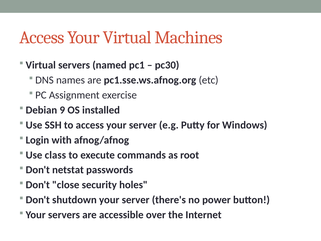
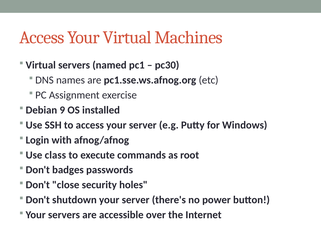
netstat: netstat -> badges (68, 170)
